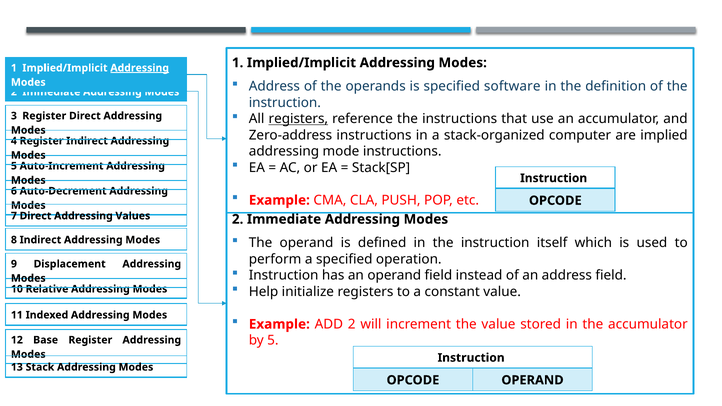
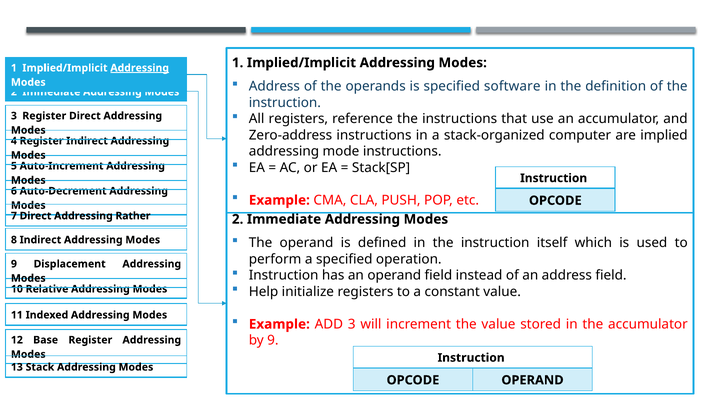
registers underline: present -> none (298, 119)
Values: Values -> Rather (133, 216)
ADD 2: 2 -> 3 (352, 324)
by 5: 5 -> 9 (273, 341)
